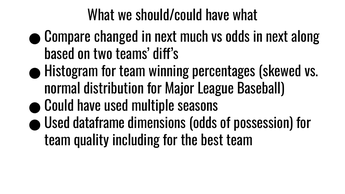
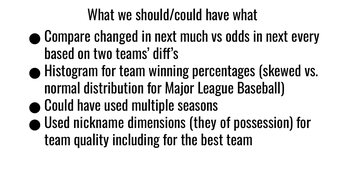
along: along -> every (305, 37)
dataframe: dataframe -> nickname (99, 123)
dimensions odds: odds -> they (203, 123)
